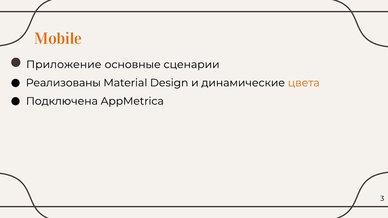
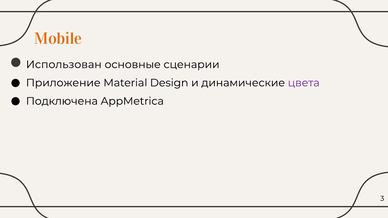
Приложение: Приложение -> Использован (64, 65)
Реализованы: Реализованы -> Приложение (63, 83)
цвета colour: orange -> purple (304, 83)
